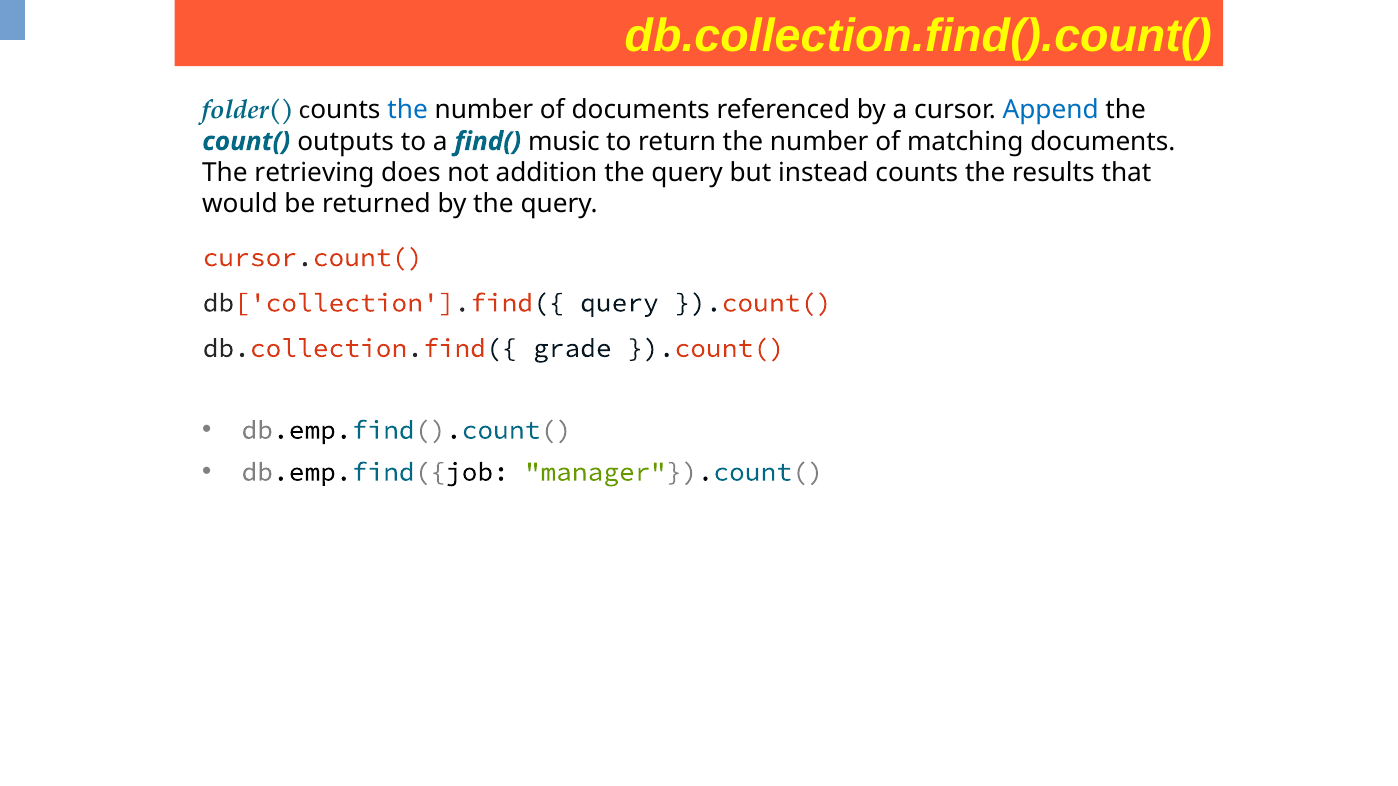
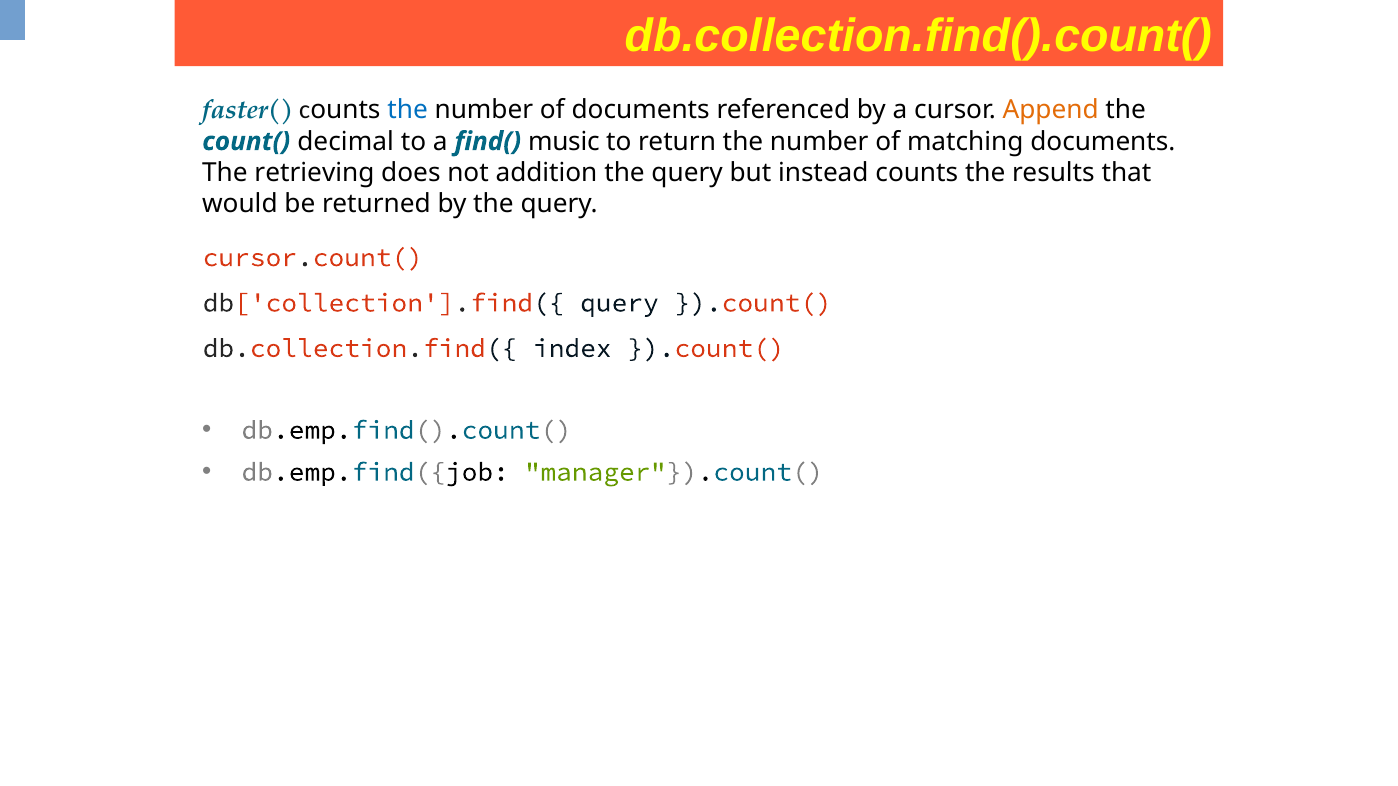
folder(: folder( -> faster( (248, 110)
Append colour: blue -> orange (1051, 110)
outputs: outputs -> decimal (346, 142)
grade: grade -> index (572, 348)
